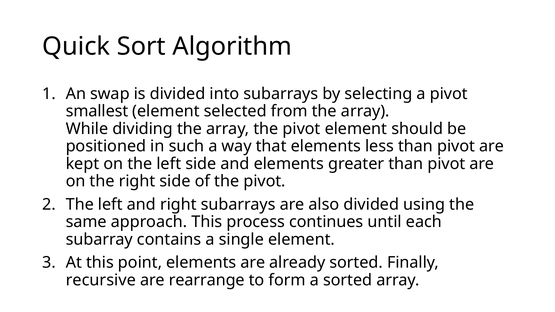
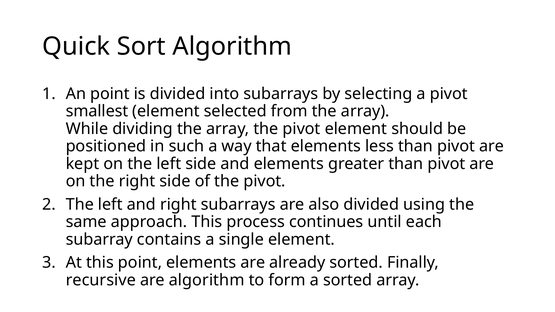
An swap: swap -> point (110, 94)
are rearrange: rearrange -> algorithm (207, 280)
